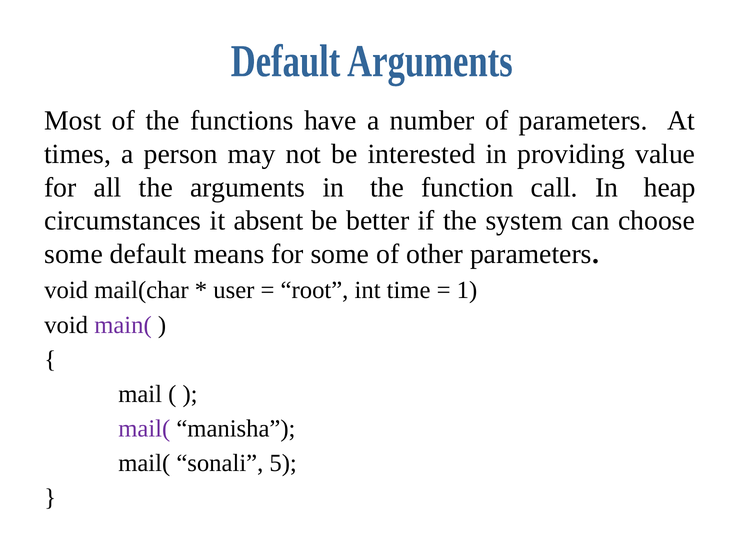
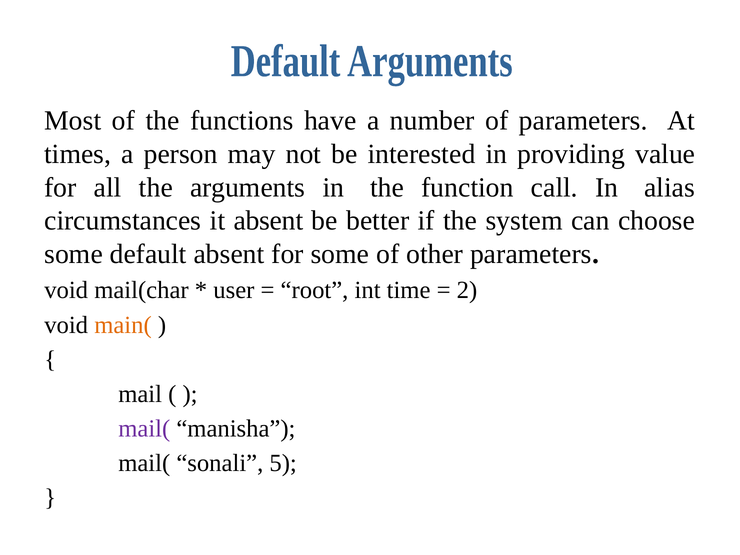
heap: heap -> alias (670, 187)
default means: means -> absent (229, 254)
1: 1 -> 2 (467, 290)
main( colour: purple -> orange (123, 325)
